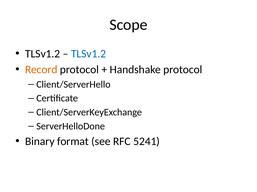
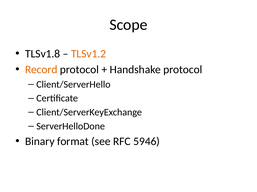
TLSv1.2: TLSv1.2 -> TLSv1.8 (43, 54)
TLSv1.2 colour: blue -> orange (89, 54)
5241: 5241 -> 5946 (147, 142)
